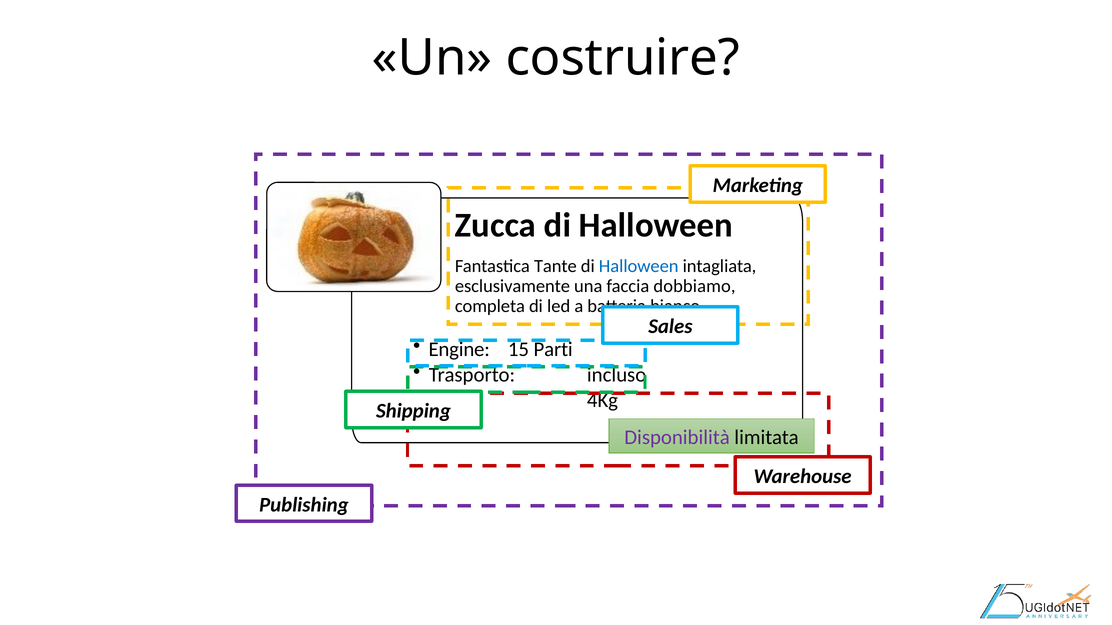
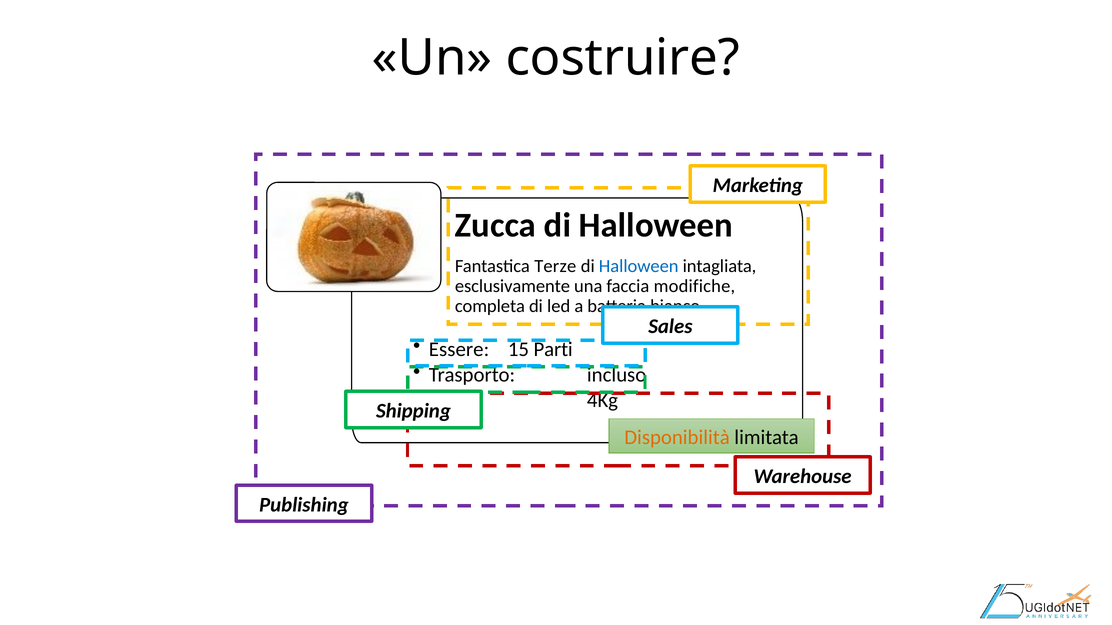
Tante: Tante -> Terze (555, 266)
dobbiamo: dobbiamo -> modifiche (694, 286)
Engine: Engine -> Essere (459, 349)
Disponibilità colour: purple -> orange (677, 438)
